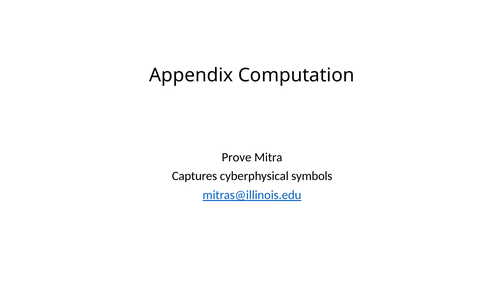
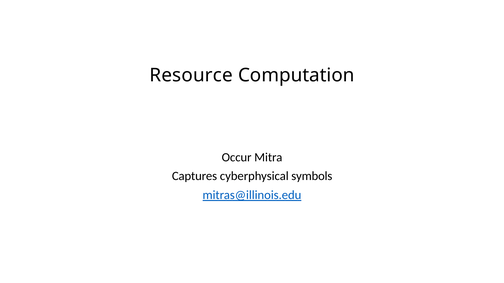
Appendix: Appendix -> Resource (191, 75)
Prove: Prove -> Occur (237, 158)
